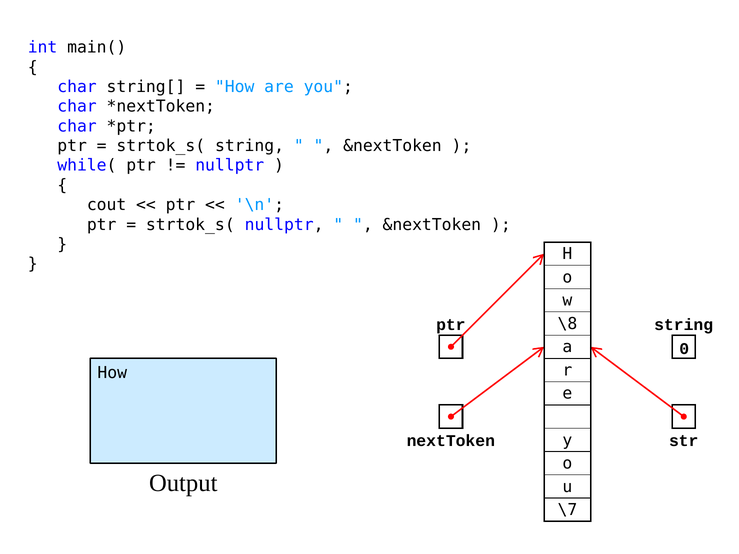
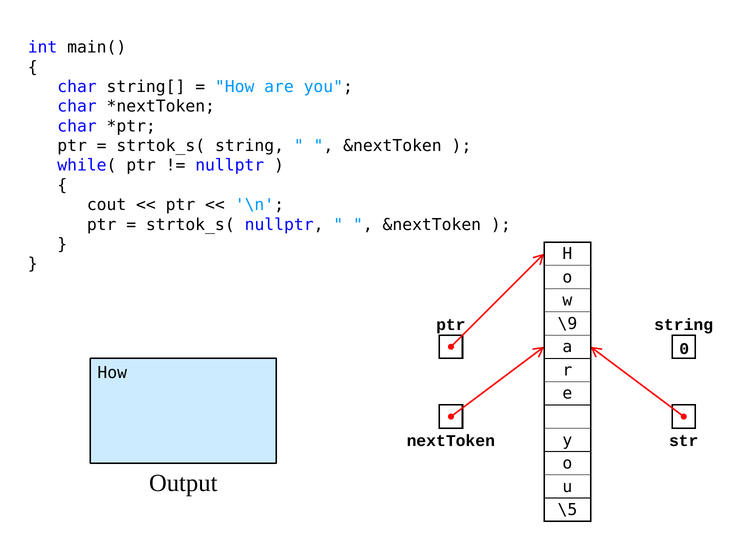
\8: \8 -> \9 (567, 324)
\7: \7 -> \5 (567, 510)
